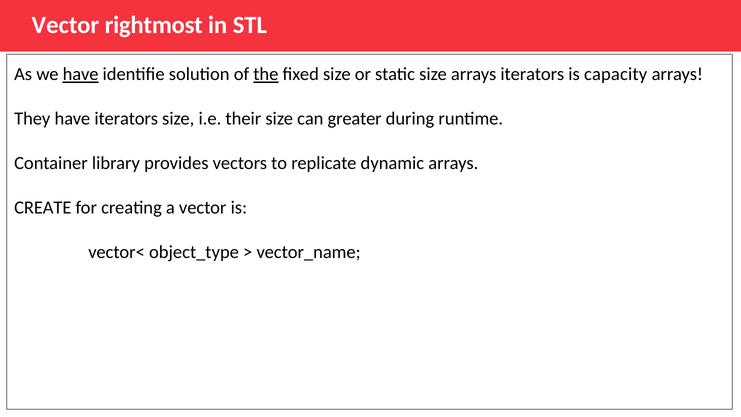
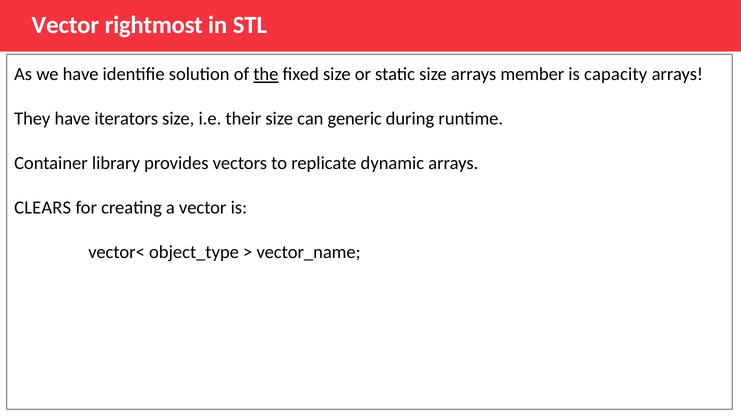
have underline: present -> none (81, 74)
arrays iterators: iterators -> member (532, 74)
greater: greater -> generic (355, 119)
CREATE: CREATE -> CLEARS (43, 208)
